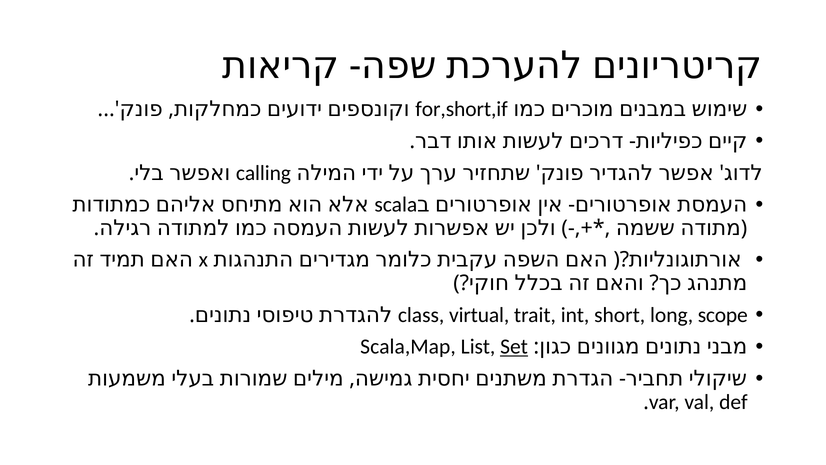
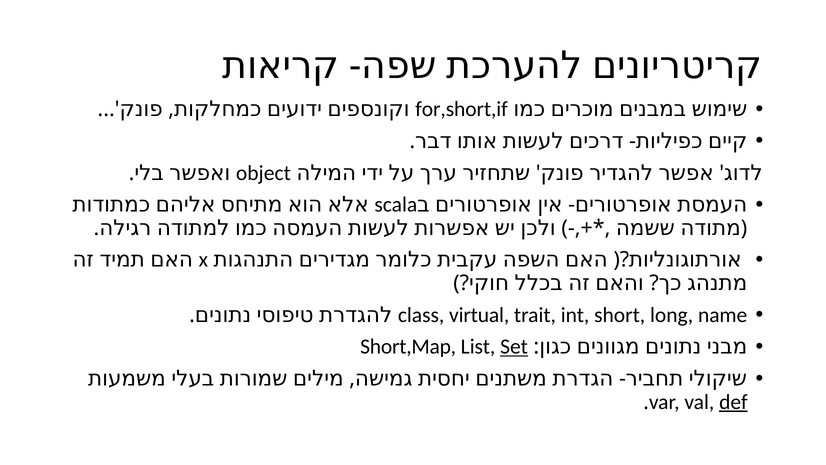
calling: calling -> object (263, 173)
scope: scope -> name (723, 315)
Scala,Map: Scala,Map -> Short,Map (408, 347)
def underline: none -> present (733, 402)
